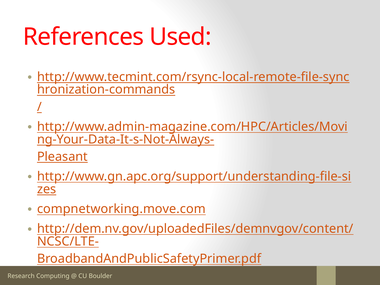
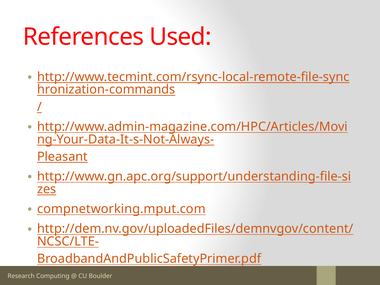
compnetworking.move.com: compnetworking.move.com -> compnetworking.mput.com (121, 209)
